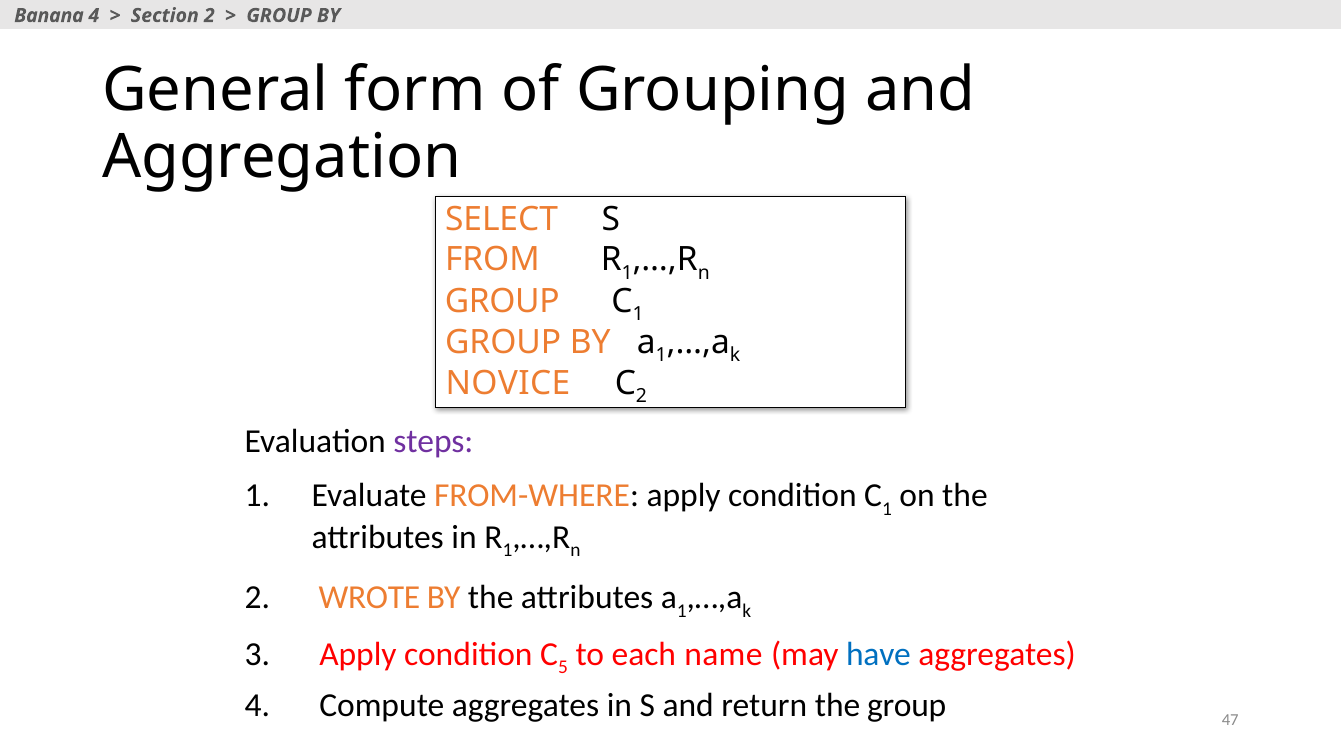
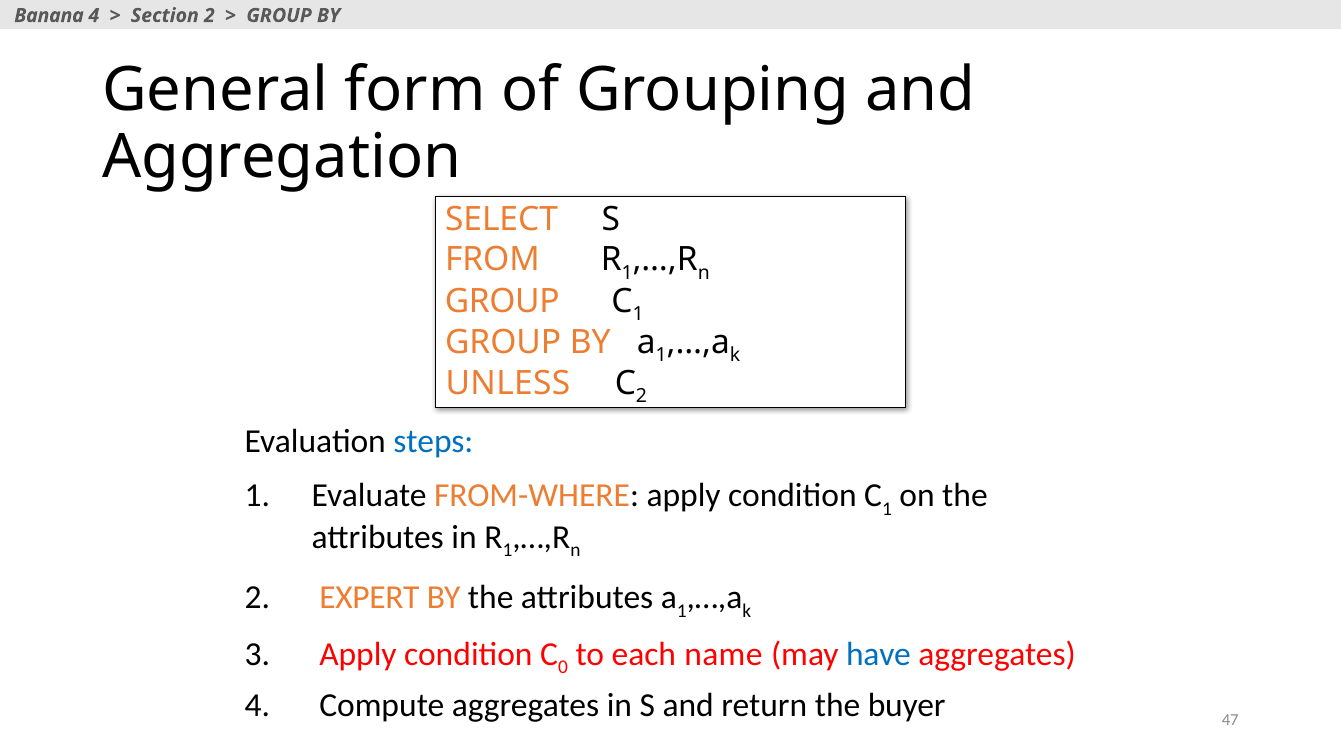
NOVICE: NOVICE -> UNLESS (508, 383)
steps colour: purple -> blue (433, 442)
WROTE: WROTE -> EXPERT (369, 598)
5: 5 -> 0 (563, 668)
the group: group -> buyer (907, 706)
